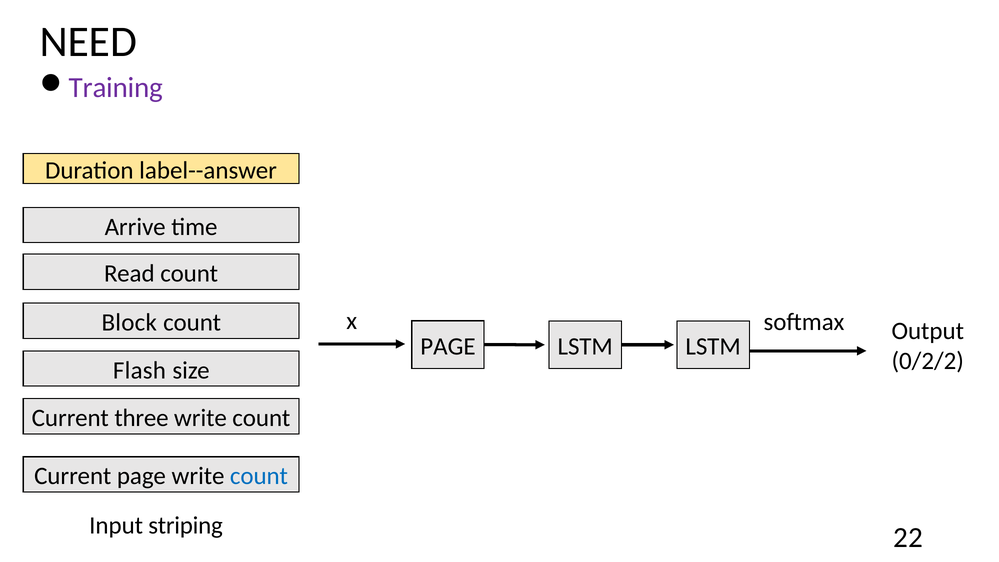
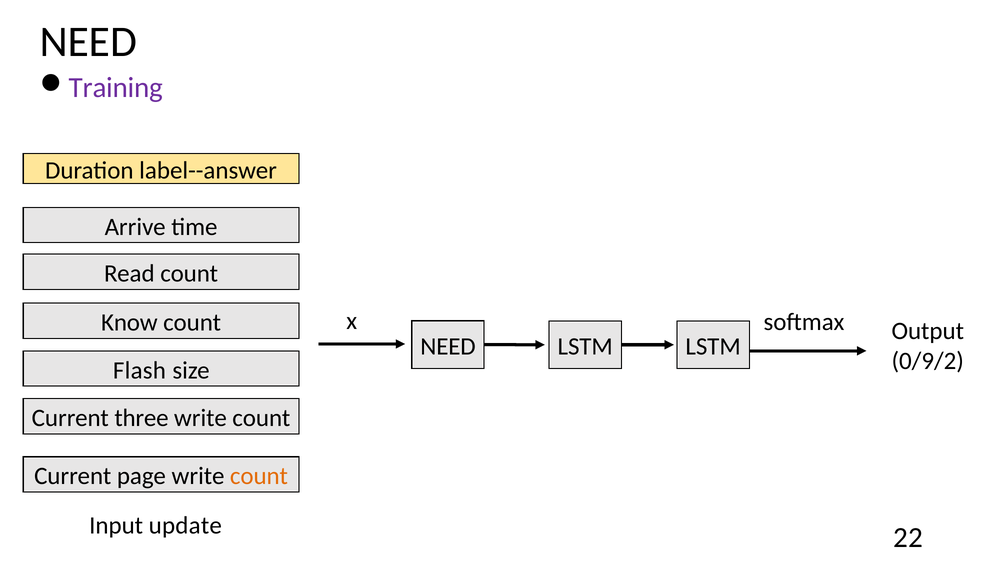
Block: Block -> Know (129, 322)
PAGE: PAGE -> NEED (448, 346)
0/2/2: 0/2/2 -> 0/9/2 (928, 361)
count colour: blue -> orange (259, 476)
striping: striping -> update (185, 526)
